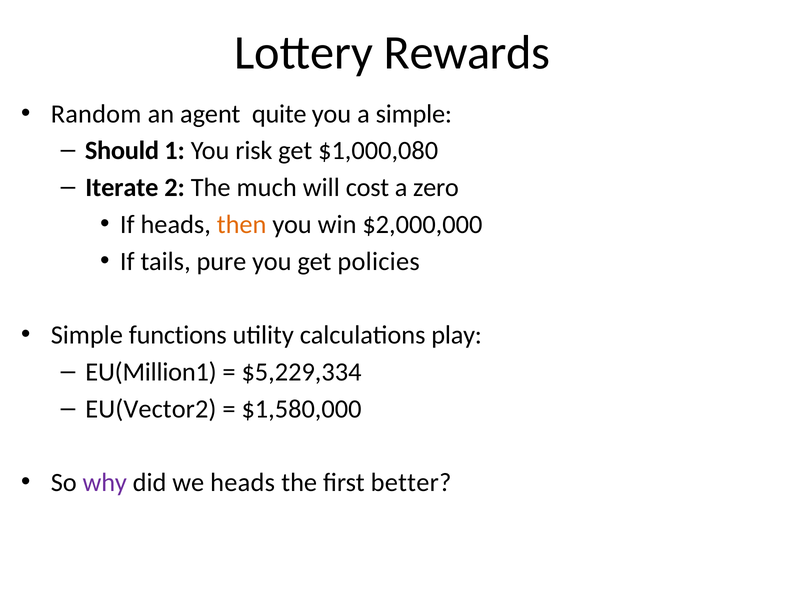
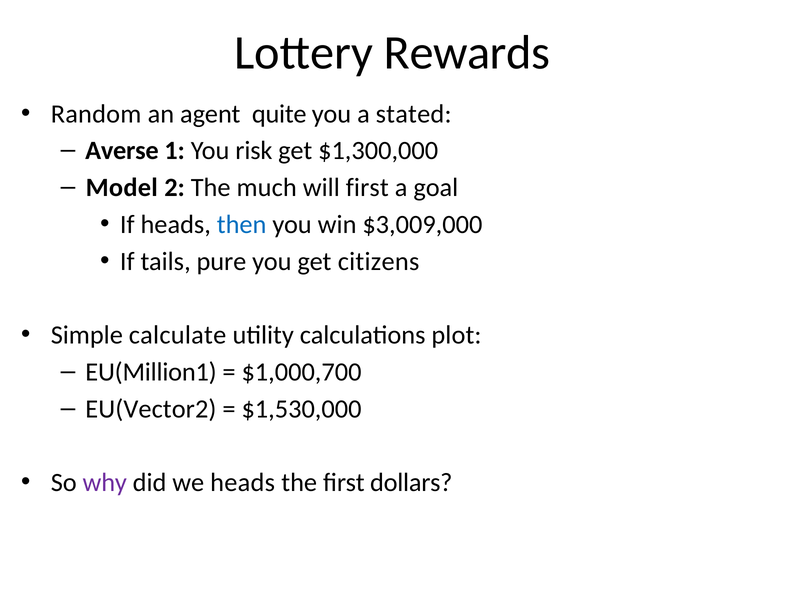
a simple: simple -> stated (414, 114)
Should: Should -> Averse (122, 151)
$1,000,080: $1,000,080 -> $1,300,000 (378, 151)
Iterate: Iterate -> Model (122, 188)
will cost: cost -> first (367, 188)
zero: zero -> goal (436, 188)
then colour: orange -> blue (242, 225)
$2,000,000: $2,000,000 -> $3,009,000 (422, 225)
policies: policies -> citizens (379, 262)
functions: functions -> calculate (178, 335)
play: play -> plot (456, 335)
$5,229,334: $5,229,334 -> $1,000,700 (302, 372)
$1,580,000: $1,580,000 -> $1,530,000 (302, 409)
better: better -> dollars (411, 483)
